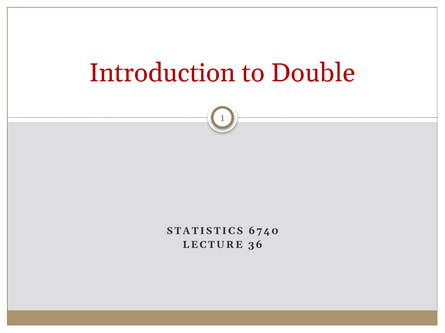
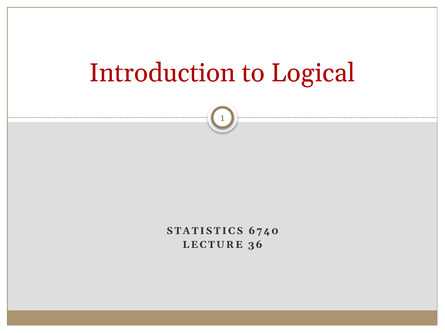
Double: Double -> Logical (313, 73)
